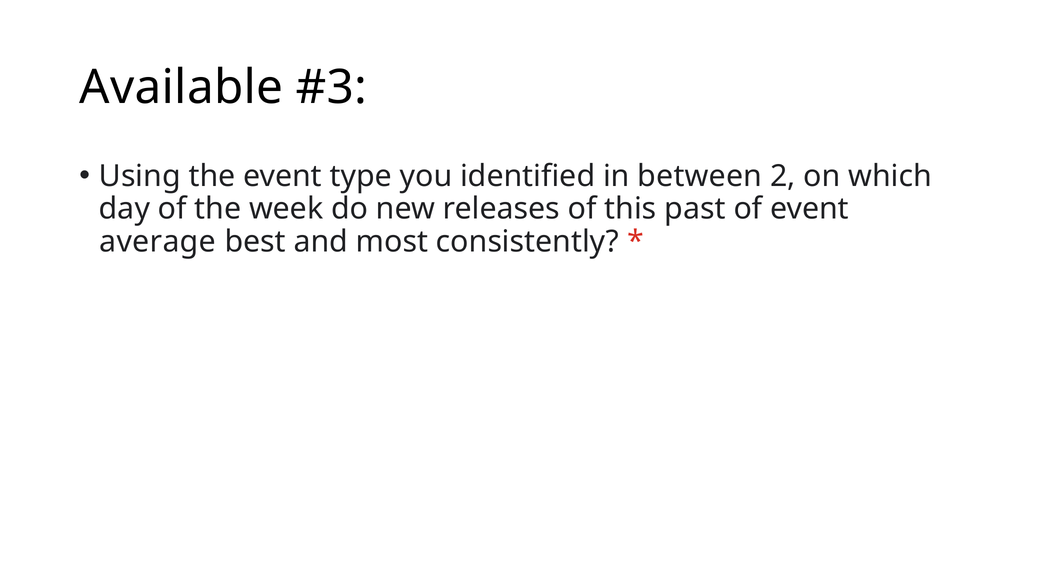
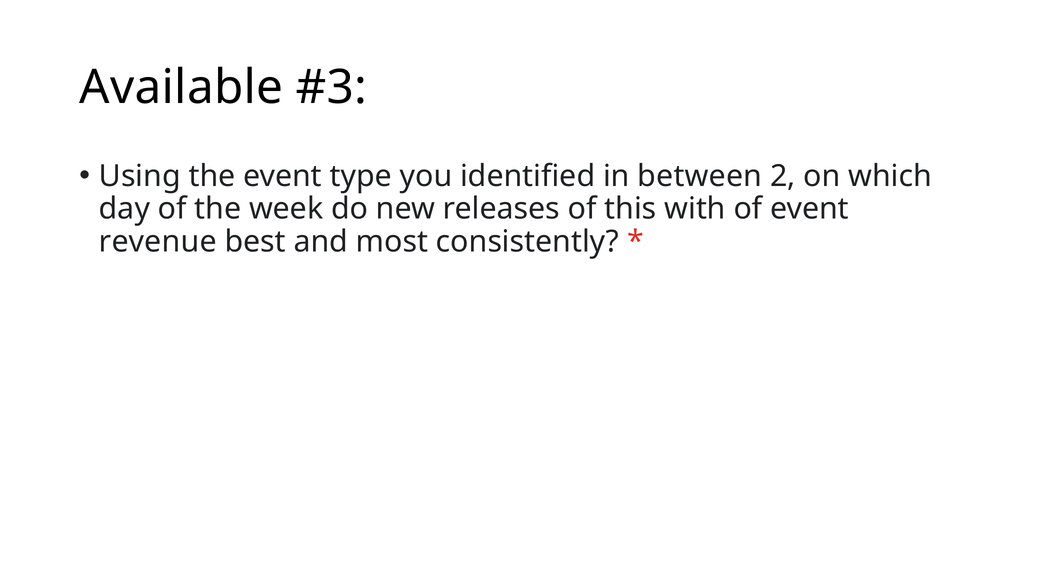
past: past -> with (695, 209)
average: average -> revenue (158, 242)
